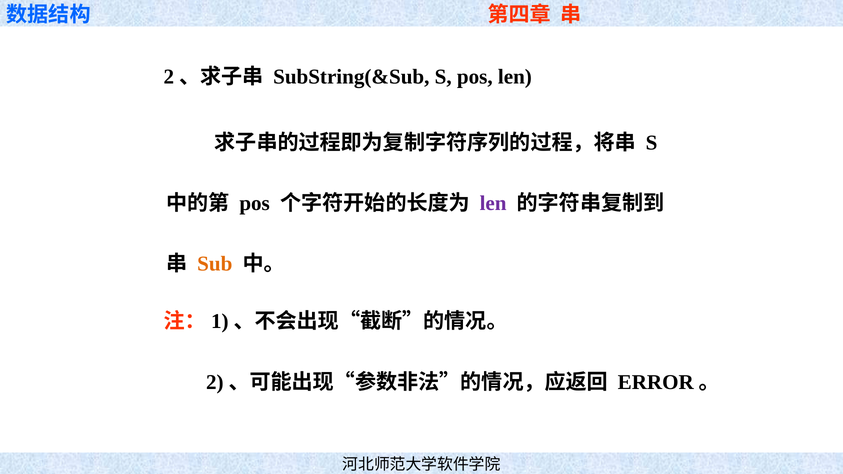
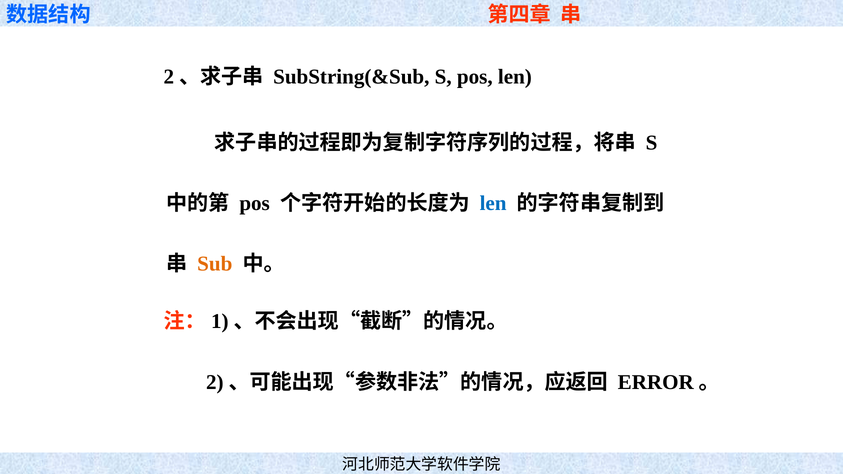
len colour: purple -> blue (493, 203)
